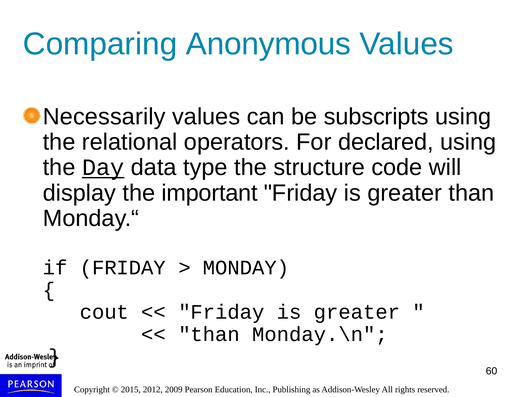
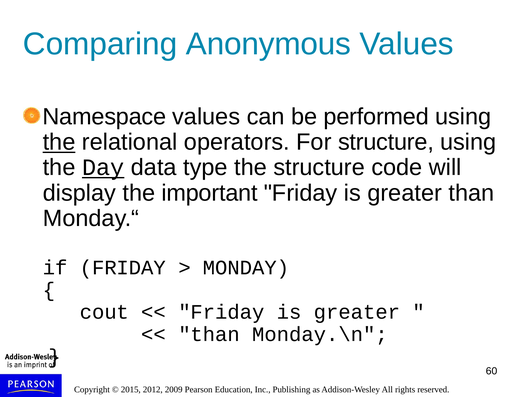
Necessarily: Necessarily -> Namespace (104, 117)
subscripts: subscripts -> performed (376, 117)
the underline: none -> present (59, 142)
For declared: declared -> structure (386, 142)
